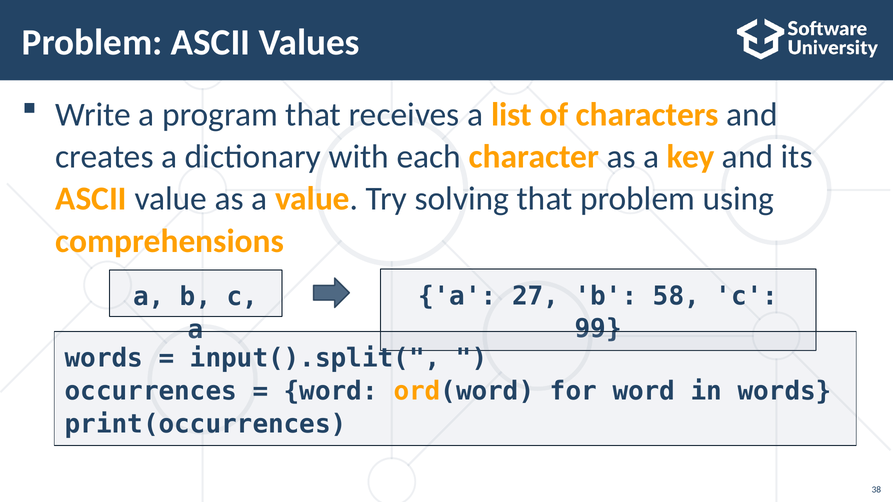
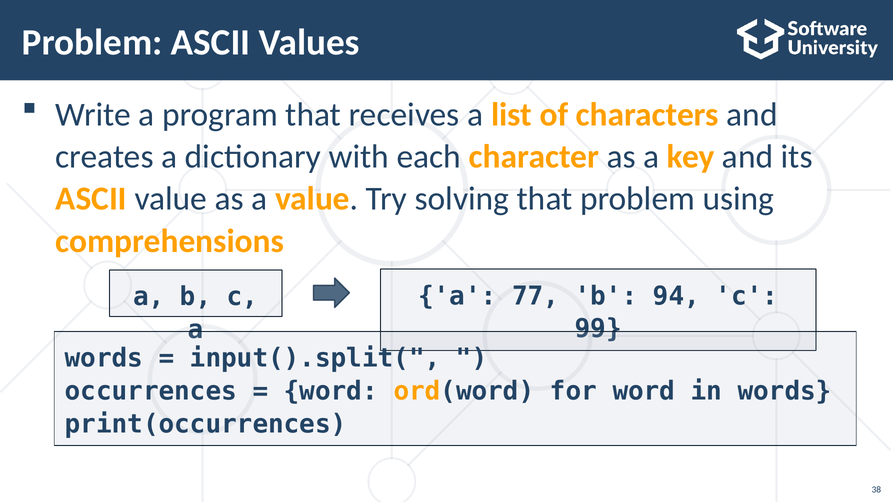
27: 27 -> 77 (536, 296)
58: 58 -> 94 (676, 296)
